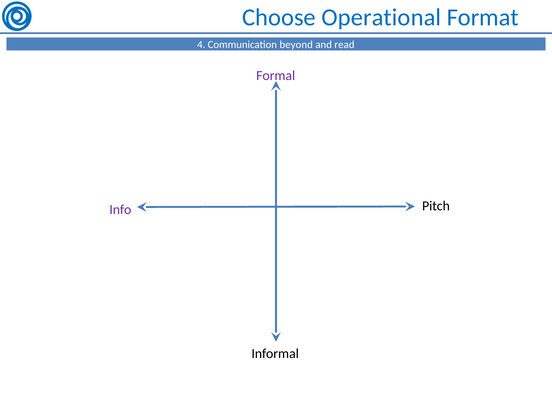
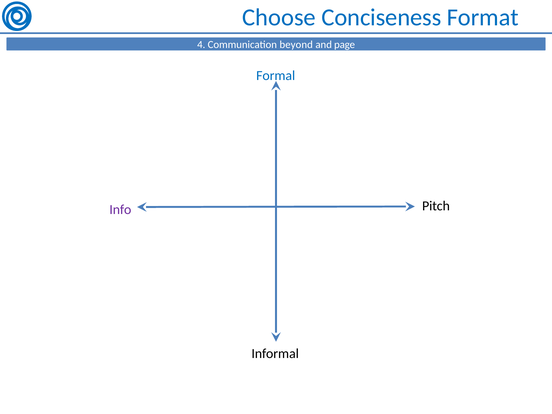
Operational: Operational -> Conciseness (381, 18)
read: read -> page (345, 45)
Formal colour: purple -> blue (276, 75)
